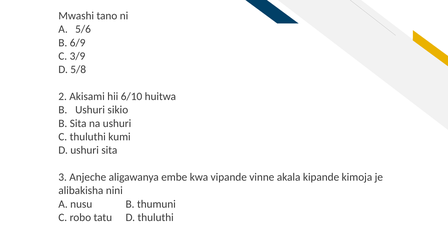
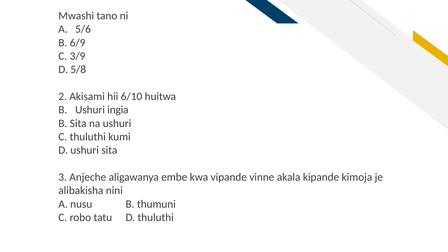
sikio: sikio -> ingia (118, 110)
